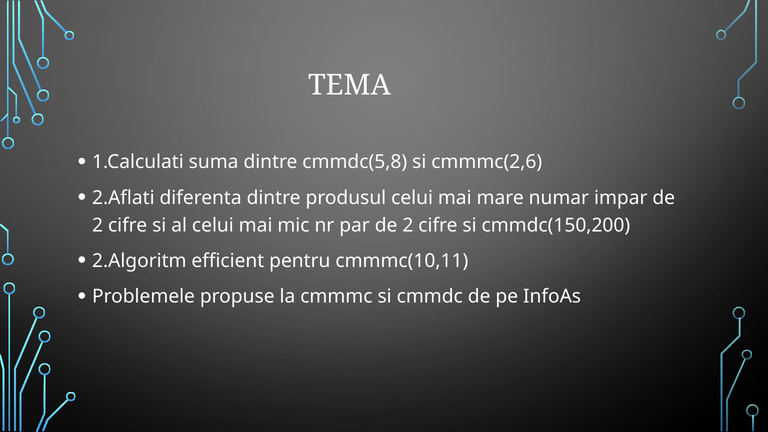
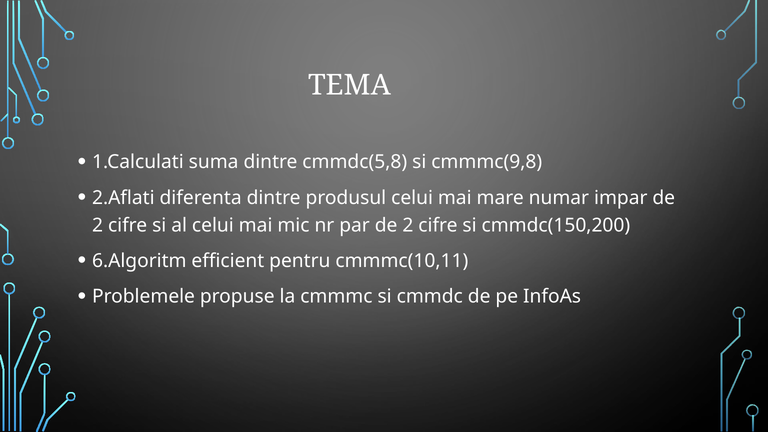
cmmmc(2,6: cmmmc(2,6 -> cmmmc(9,8 (487, 162)
2.Algoritm: 2.Algoritm -> 6.Algoritm (139, 261)
